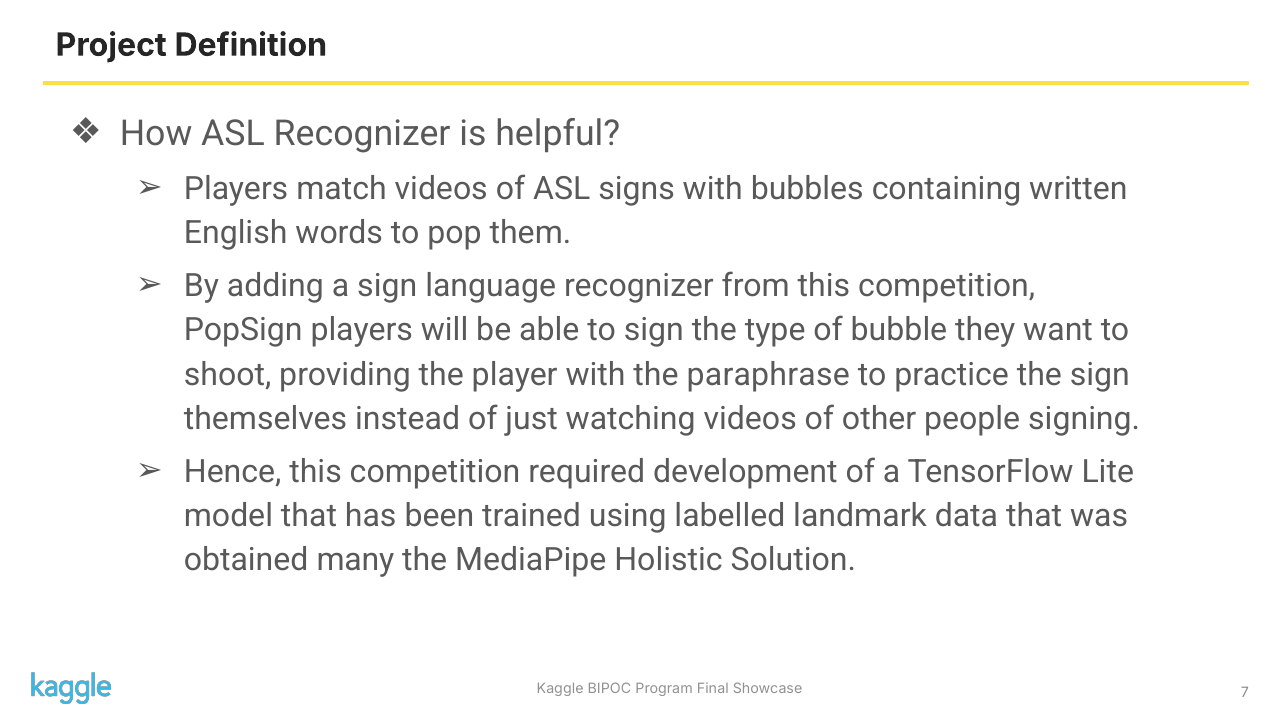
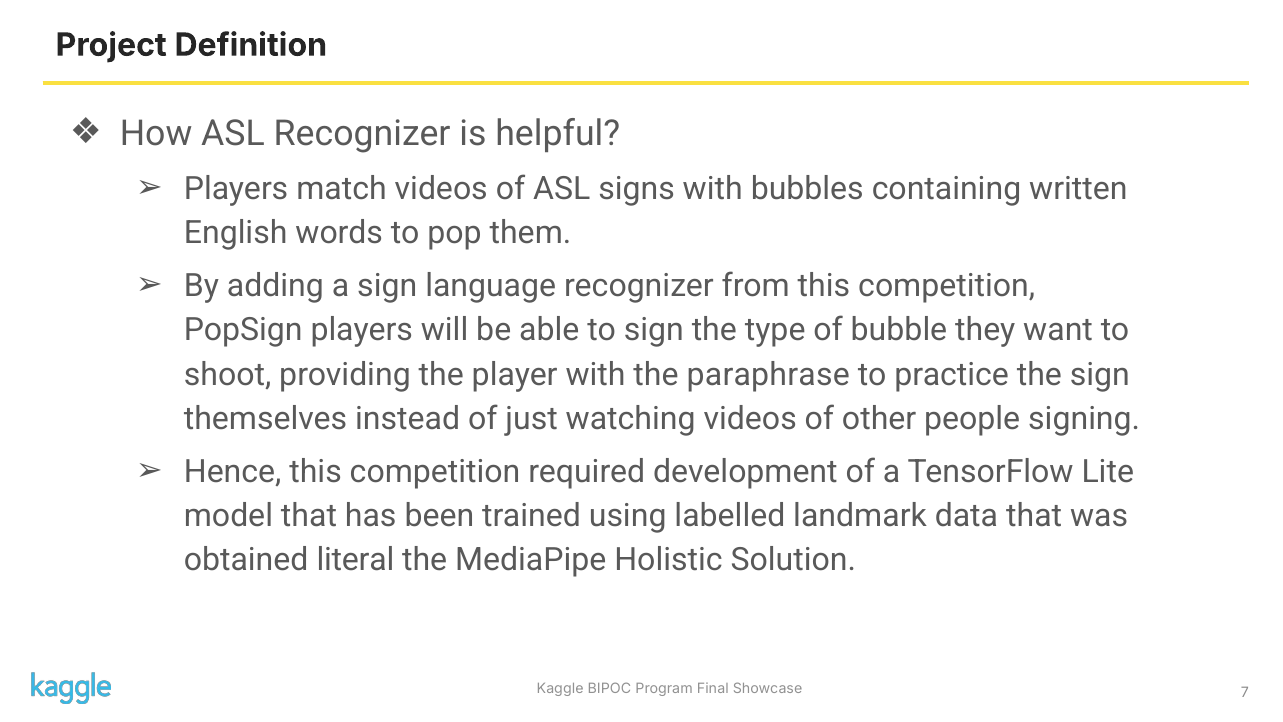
many: many -> literal (355, 560)
